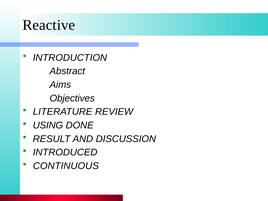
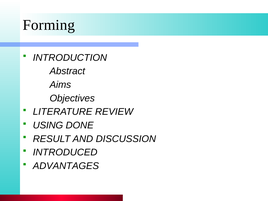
Reactive: Reactive -> Forming (49, 25)
CONTINUOUS: CONTINUOUS -> ADVANTAGES (66, 166)
